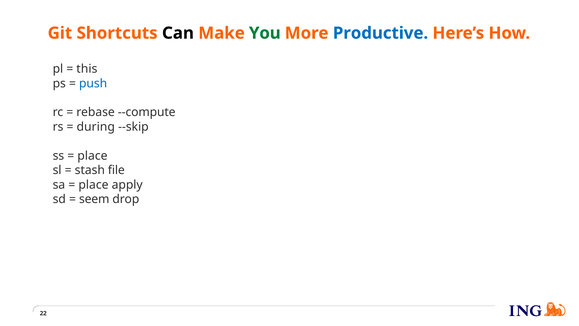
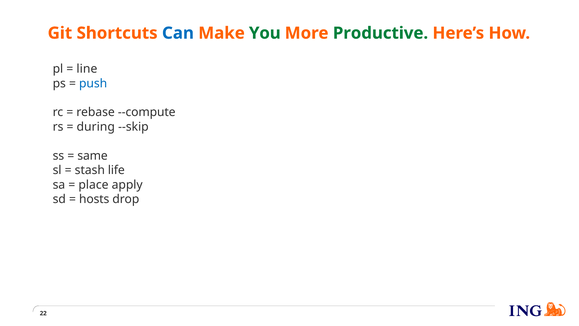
Can colour: black -> blue (178, 33)
Productive colour: blue -> green (380, 33)
this: this -> line (87, 69)
place: place -> same (93, 156)
file: file -> life (116, 170)
seem: seem -> hosts (94, 199)
